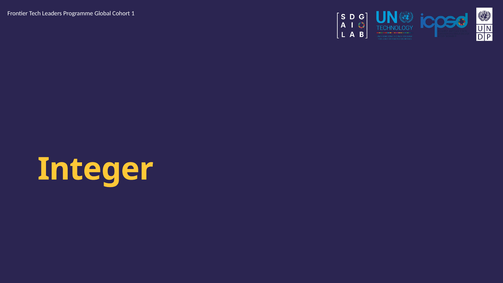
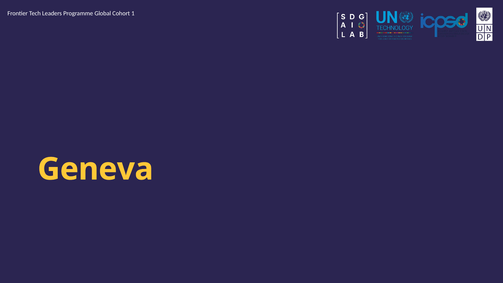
Integer: Integer -> Geneva (95, 169)
